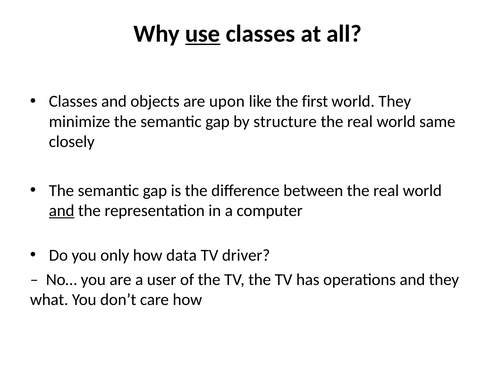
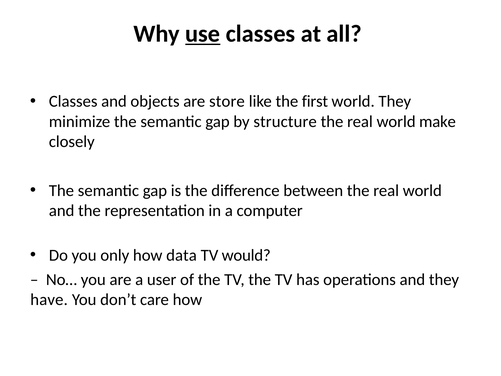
upon: upon -> store (227, 101)
same: same -> make (437, 121)
and underline: present -> none (62, 210)
driver: driver -> would (246, 255)
what: what -> have (49, 300)
